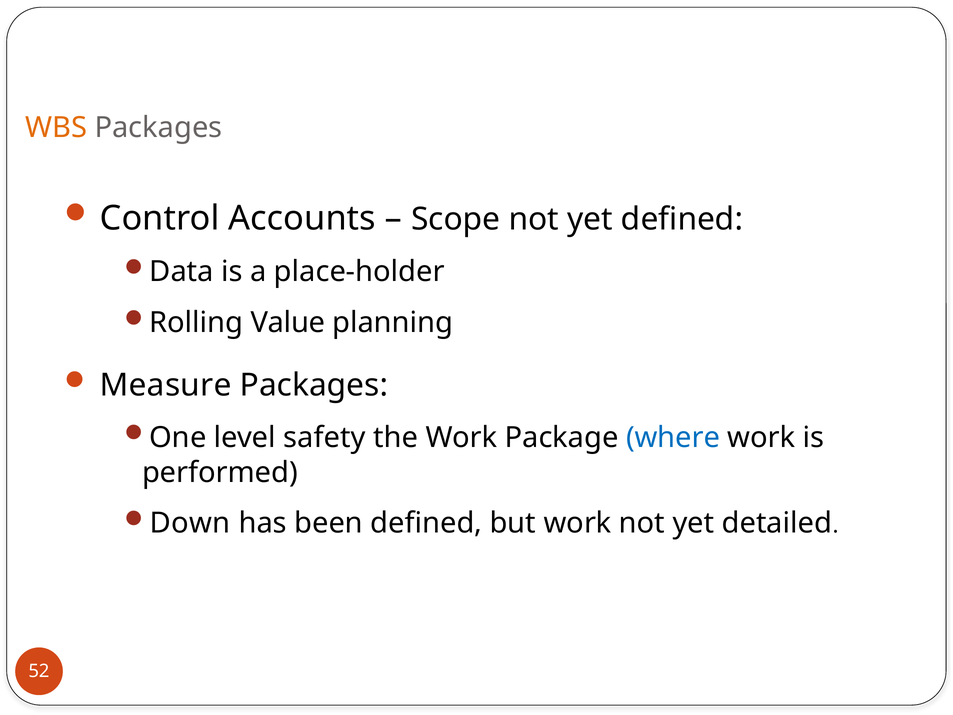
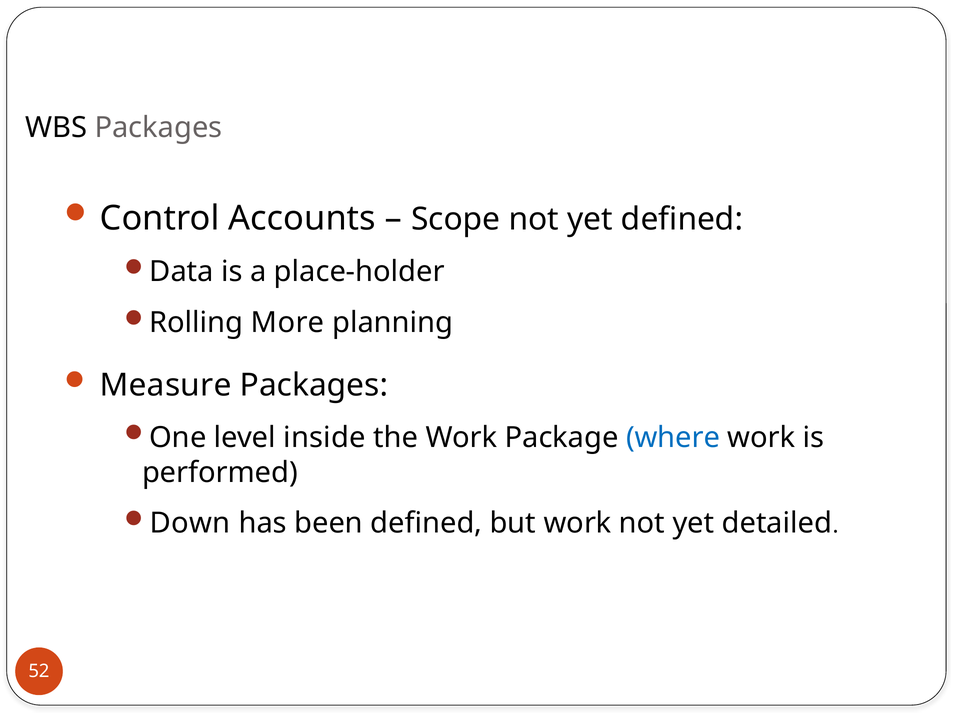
WBS colour: orange -> black (56, 127)
Value: Value -> More (288, 323)
safety: safety -> inside (324, 437)
